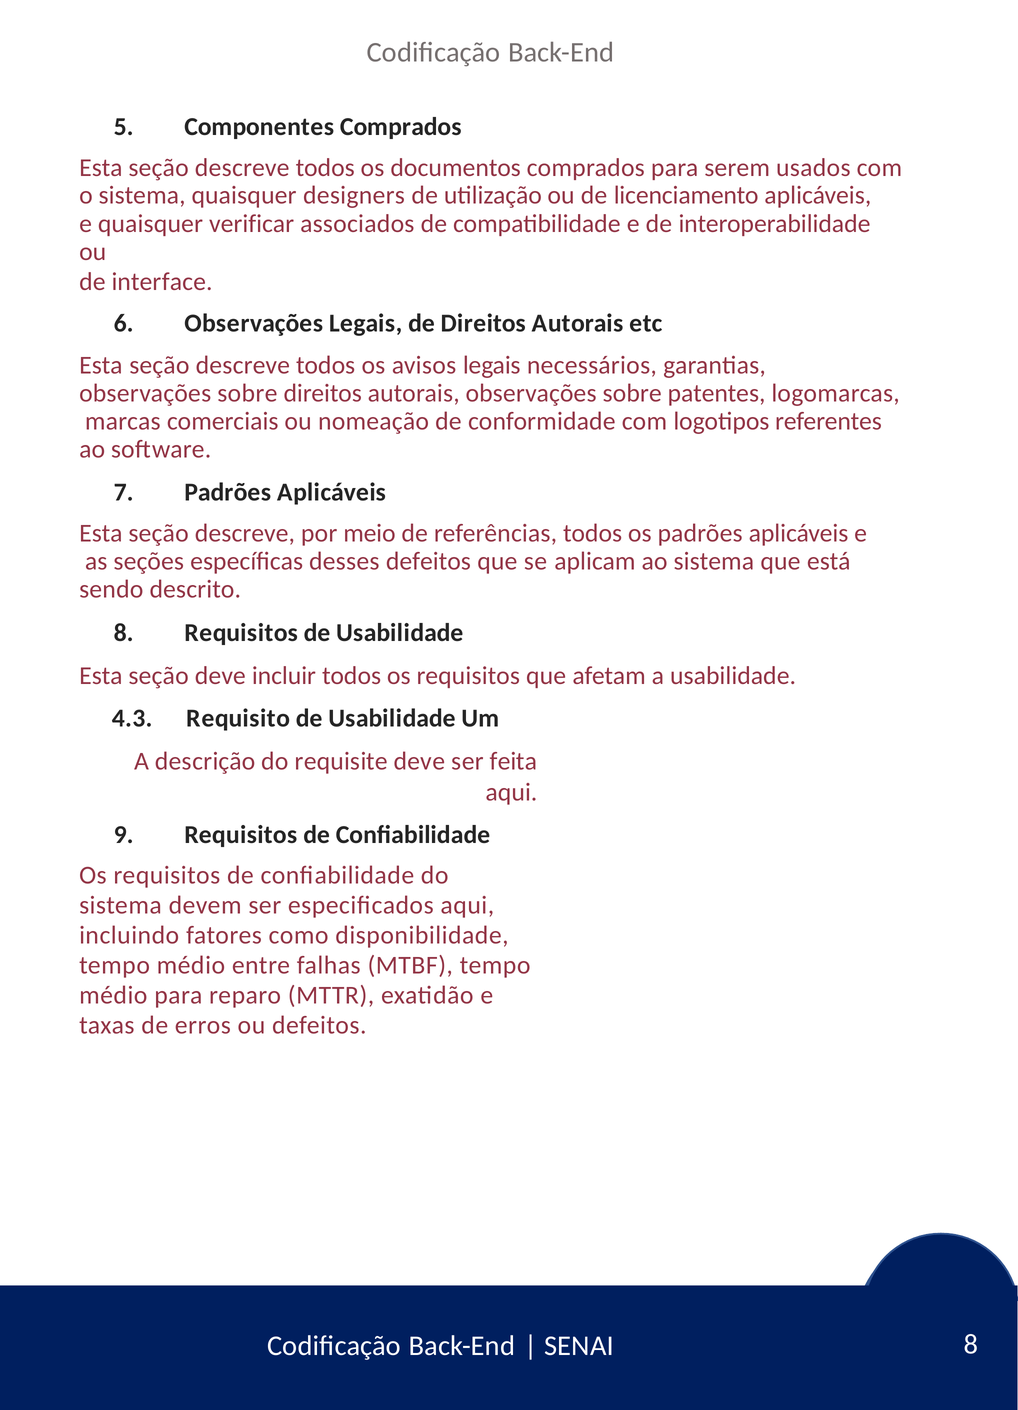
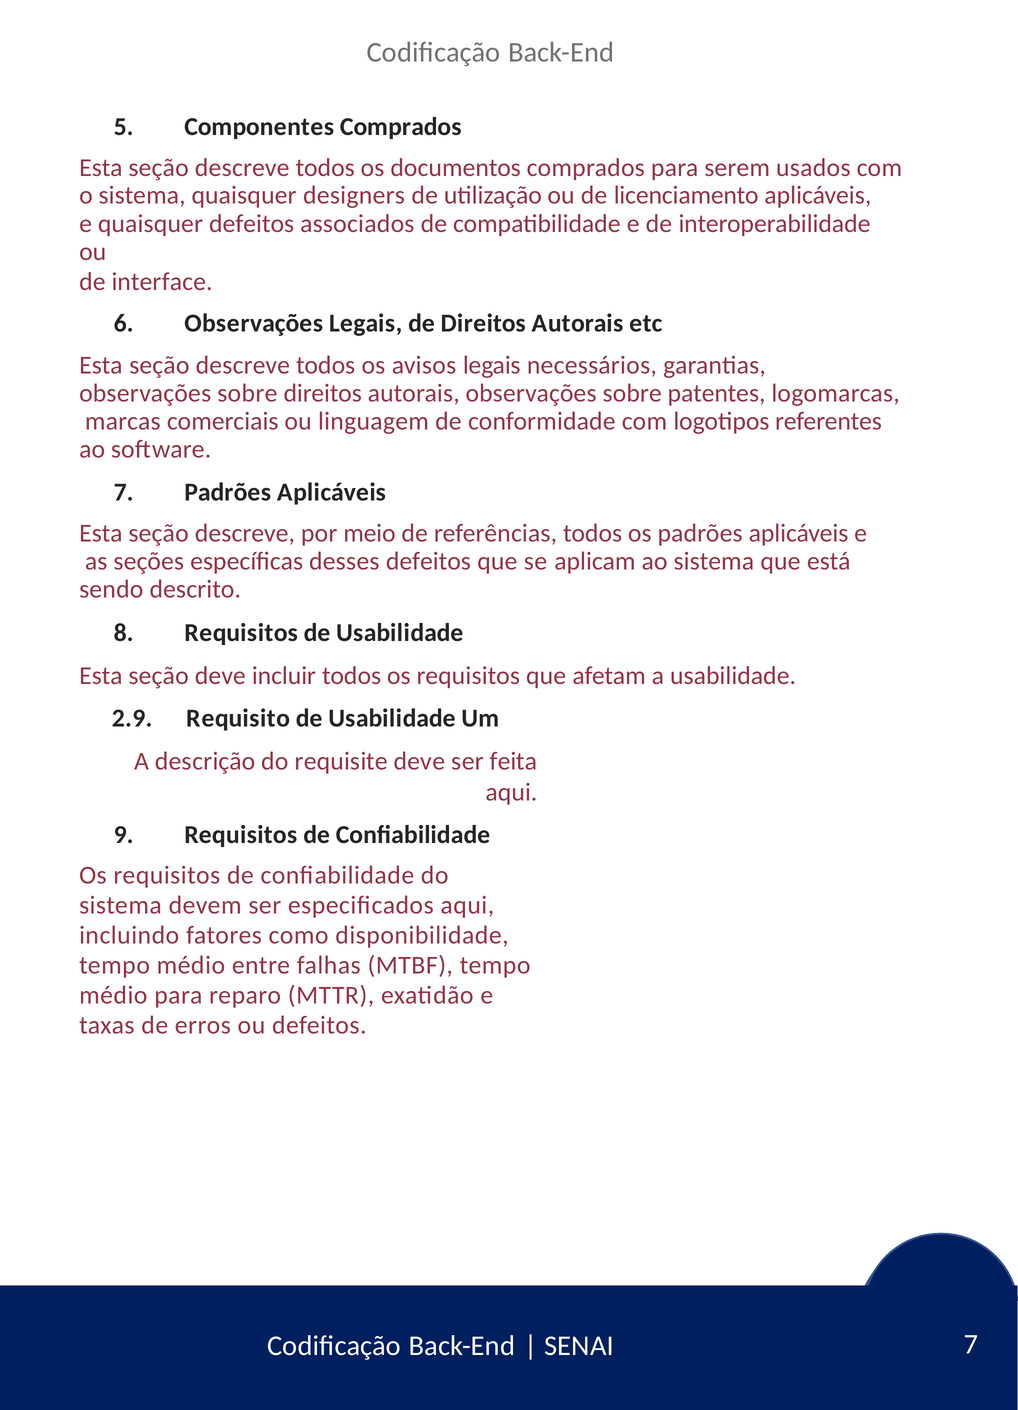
quaisquer verificar: verificar -> defeitos (252, 224)
nomeação: nomeação -> linguagem (373, 421)
4.3: 4.3 -> 2.9 (132, 719)
SENAI 8: 8 -> 7 (971, 1346)
